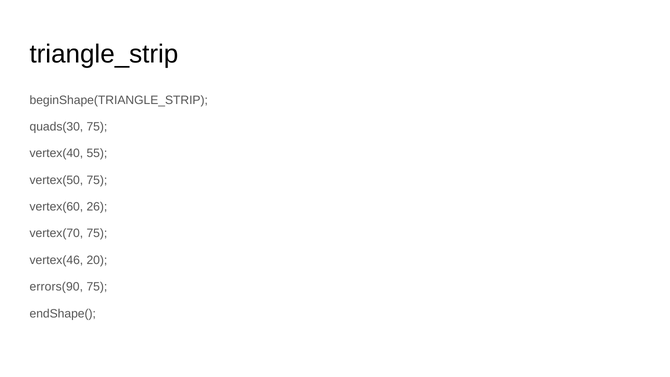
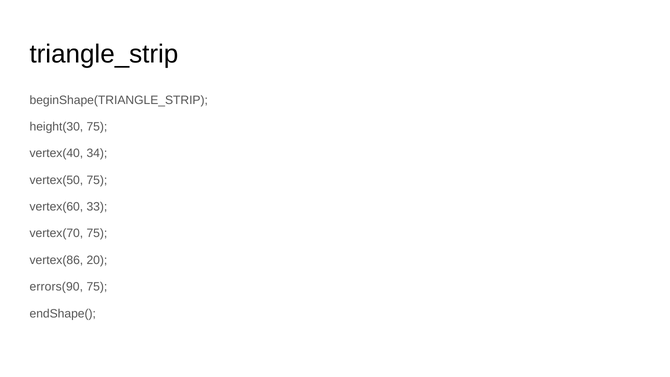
quads(30: quads(30 -> height(30 (56, 127)
55: 55 -> 34 (97, 153)
26: 26 -> 33 (97, 207)
vertex(46: vertex(46 -> vertex(86 (56, 260)
